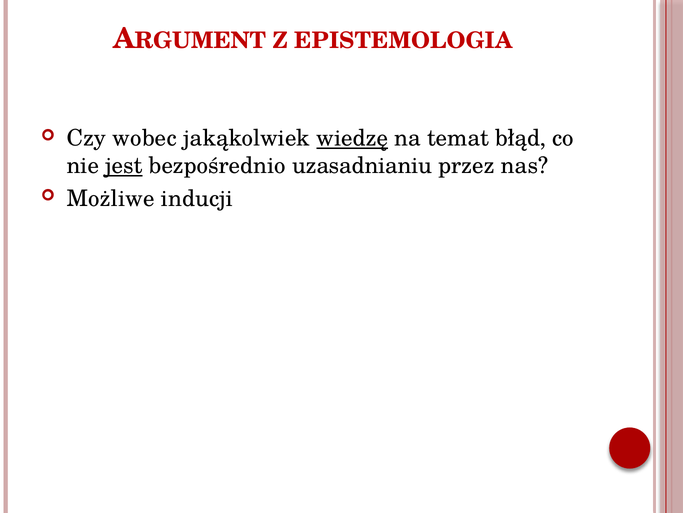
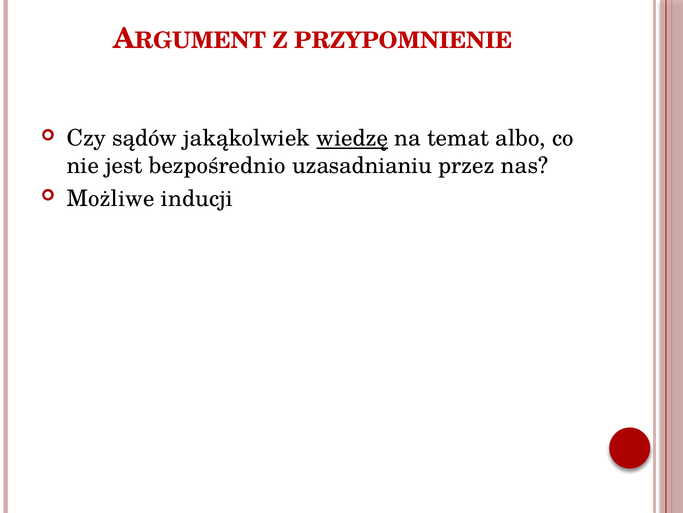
EPISTEMOLOGIA: EPISTEMOLOGIA -> PRZYPOMNIENIE (404, 41)
wobec: wobec -> sądów (145, 138)
błąd: błąd -> albo (521, 138)
jest underline: present -> none (124, 166)
